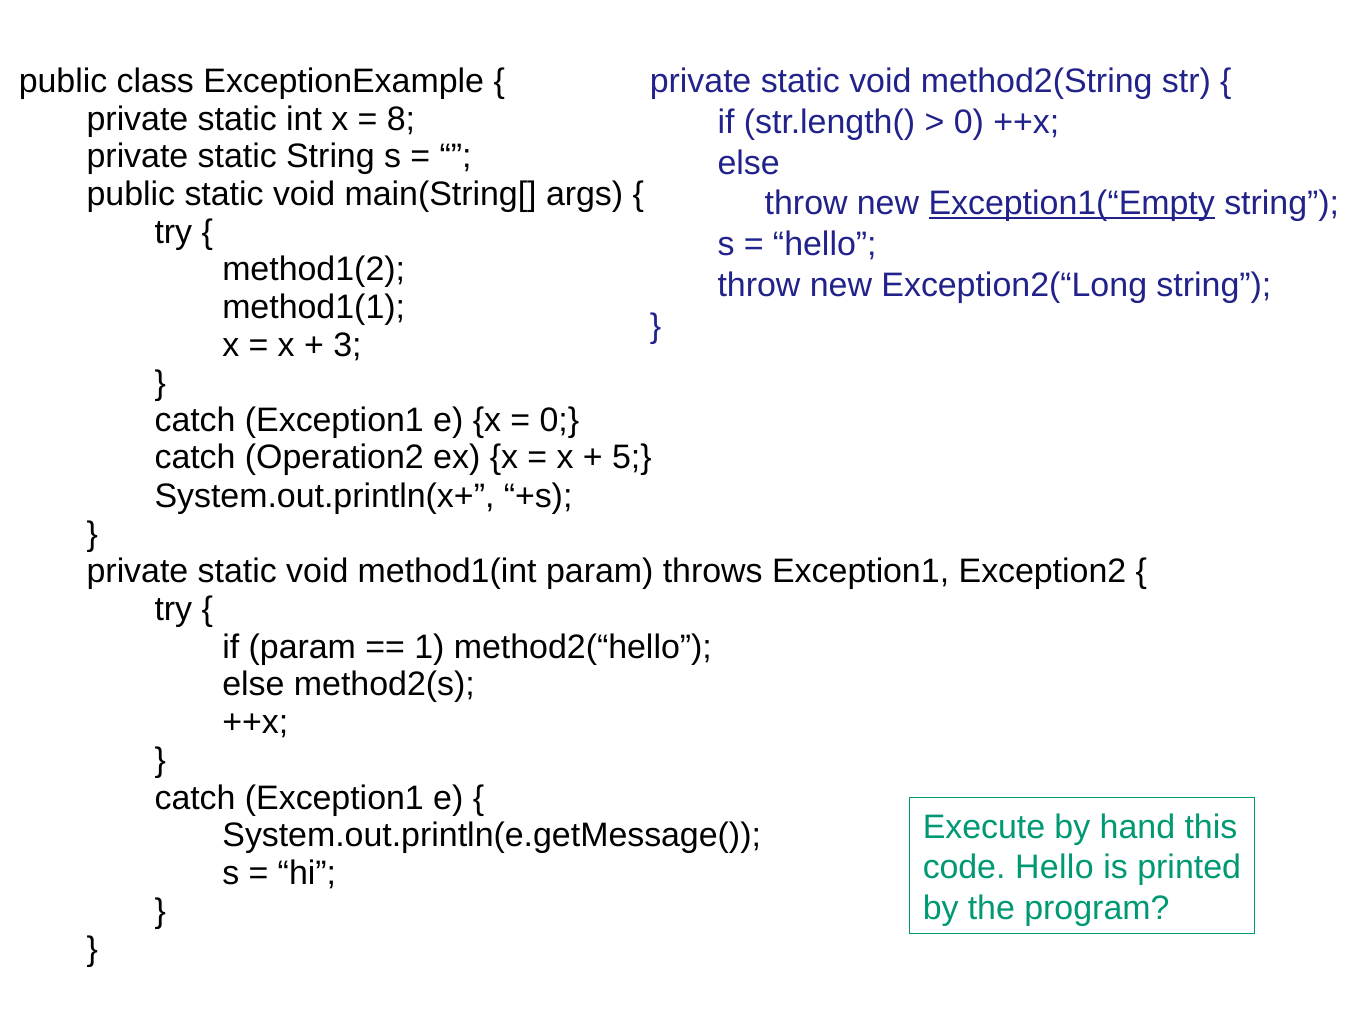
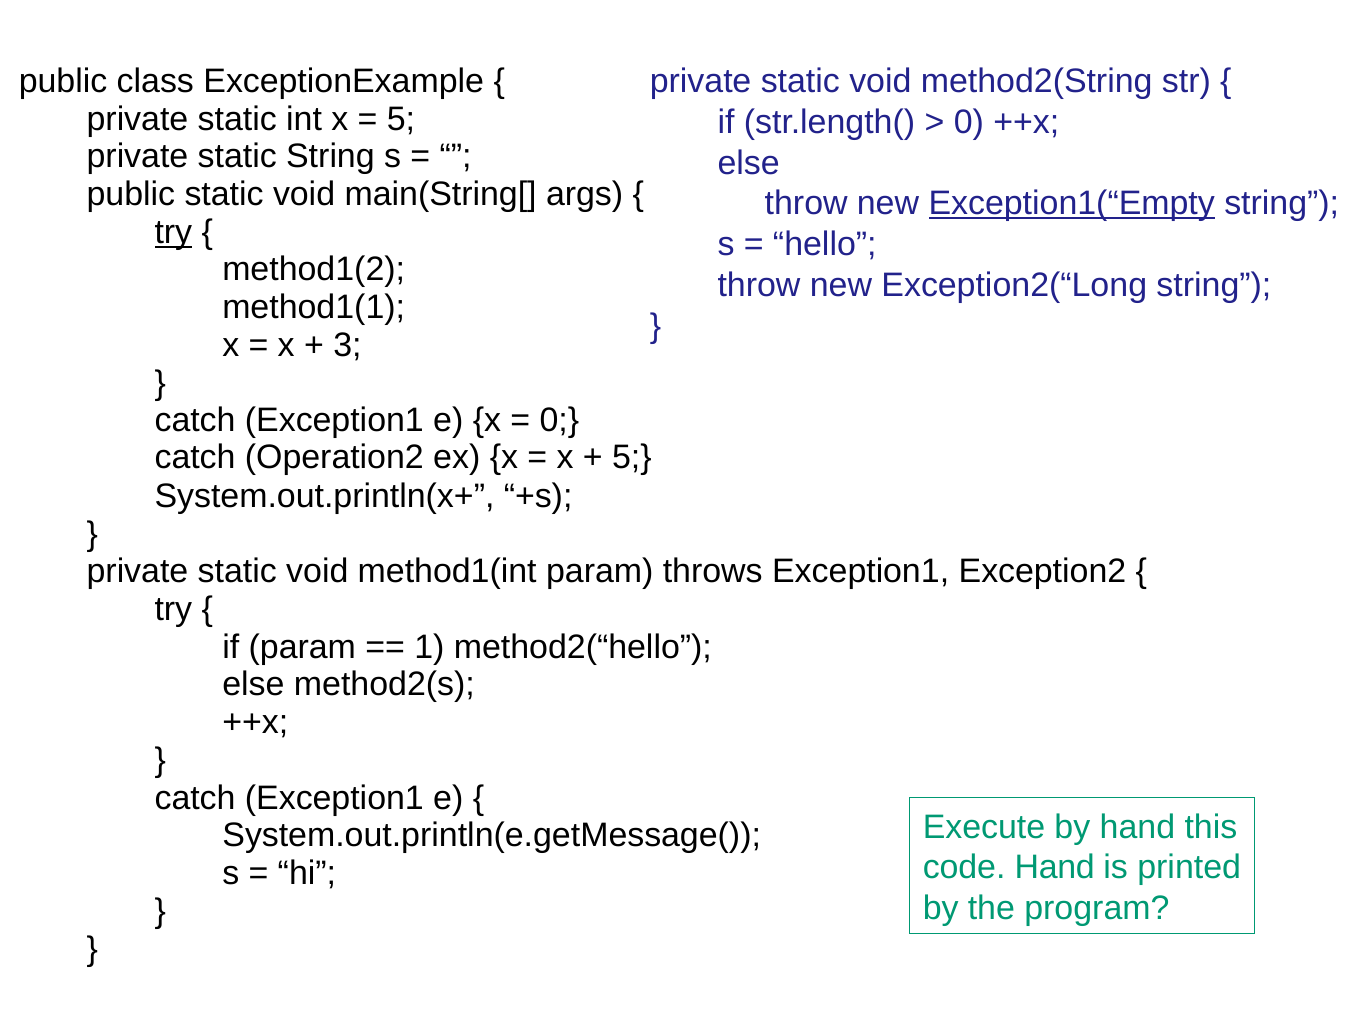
8: 8 -> 5 (401, 119)
try underline: none -> present (173, 232)
code Hello: Hello -> Hand (1055, 867)
